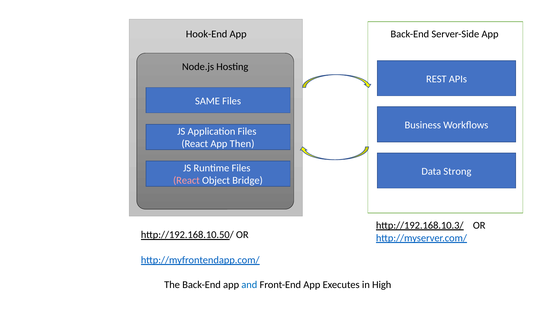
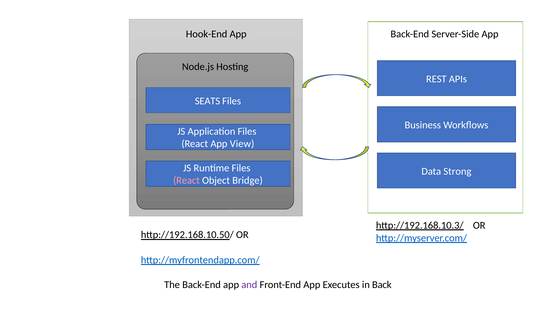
SAME: SAME -> SEATS (208, 101)
Then: Then -> View (242, 144)
and colour: blue -> purple (249, 285)
High: High -> Back (382, 285)
